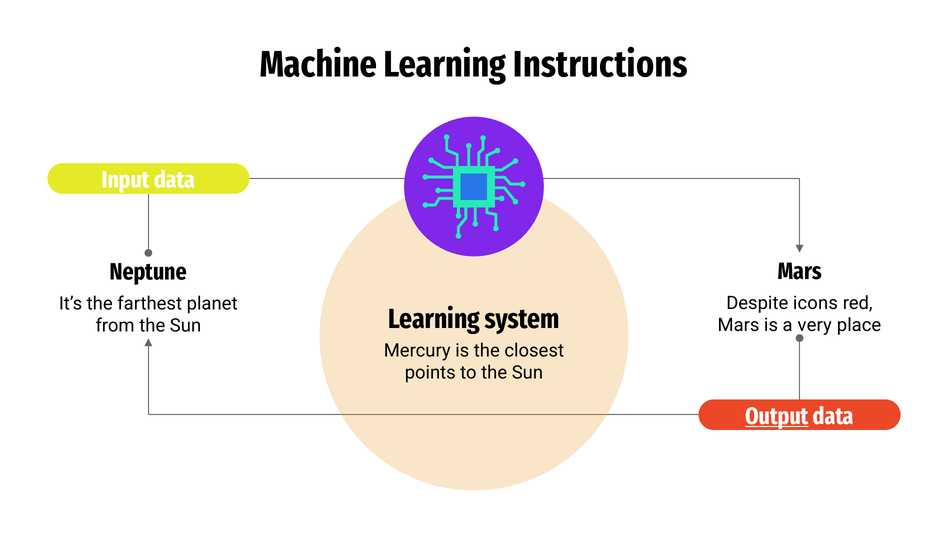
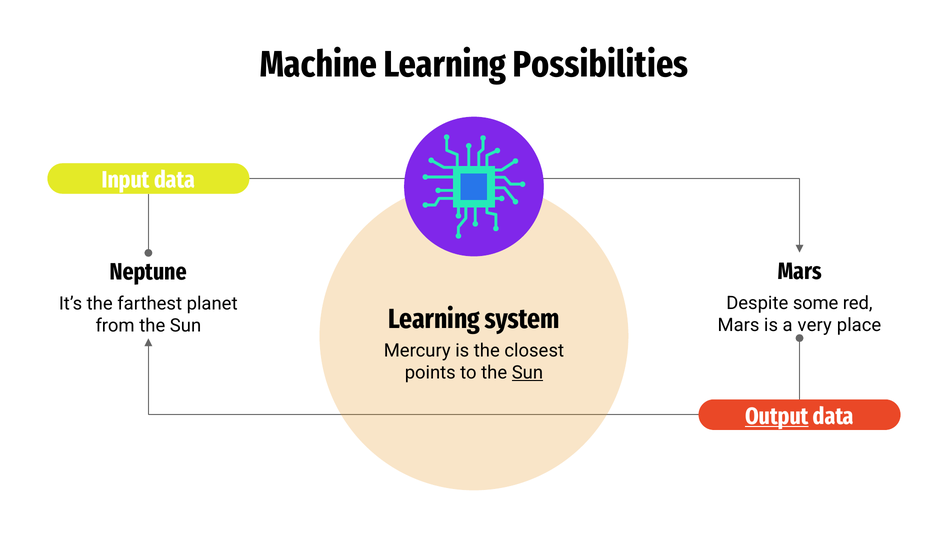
Instructions: Instructions -> Possibilities (601, 64)
icons: icons -> some (816, 303)
Sun underline: none -> present (527, 373)
